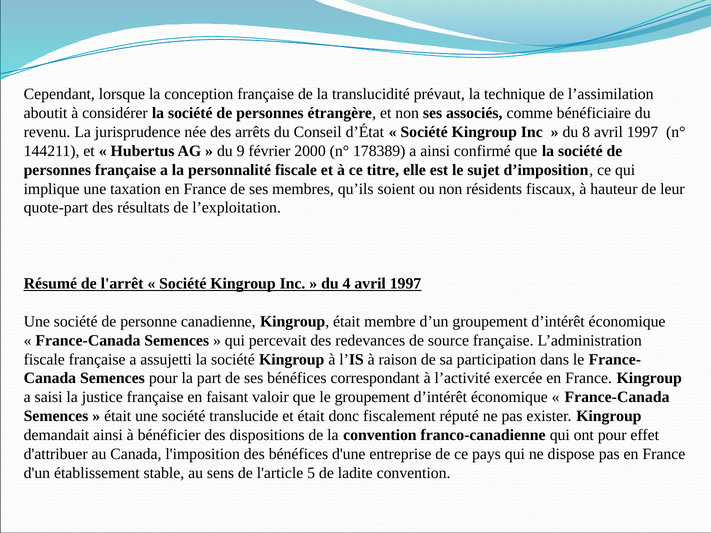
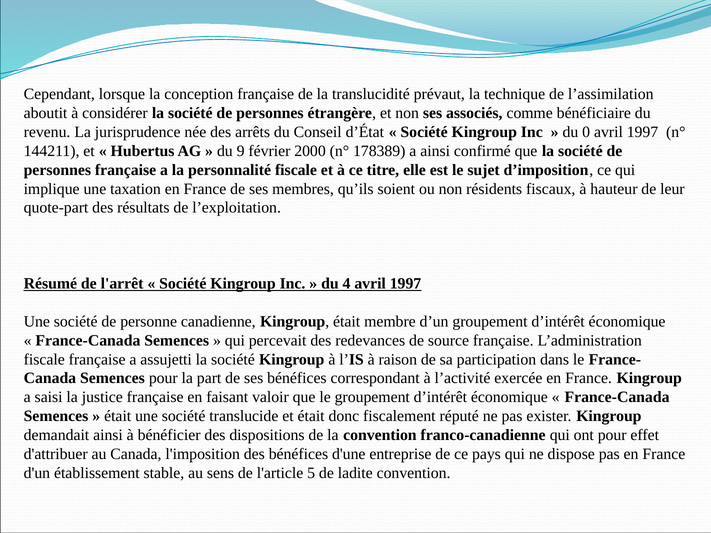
8: 8 -> 0 (586, 132)
